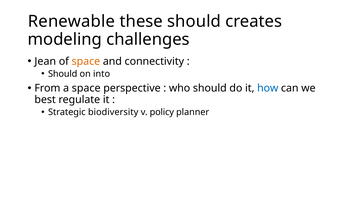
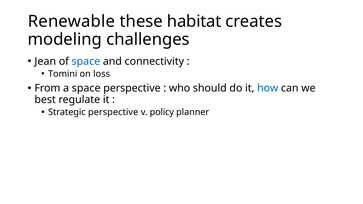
these should: should -> habitat (194, 21)
space colour: orange -> blue (86, 61)
Should: Should -> Tomini (63, 74)
into: into -> loss (102, 74)
Strategic biodiversity: biodiversity -> perspective (113, 112)
